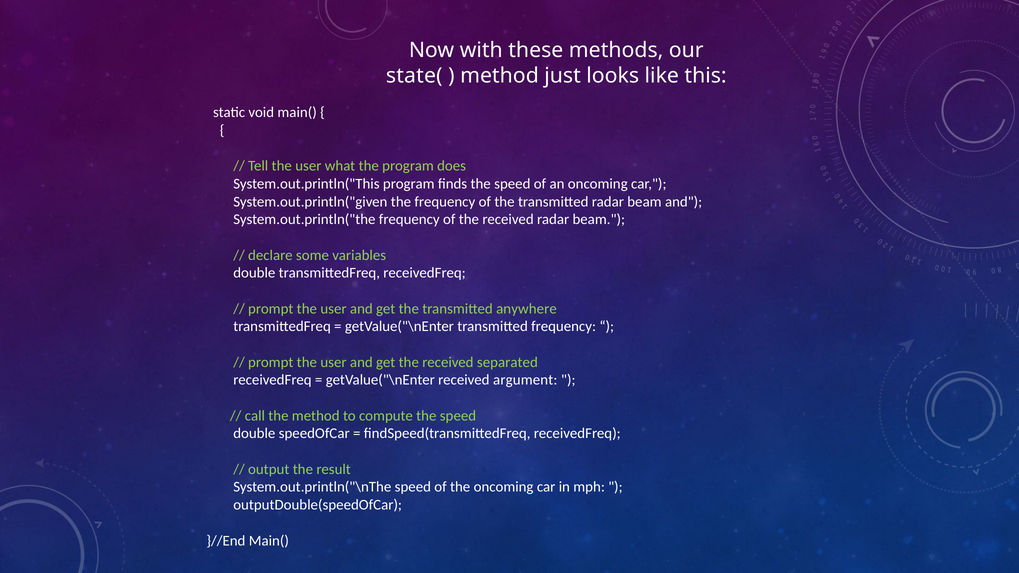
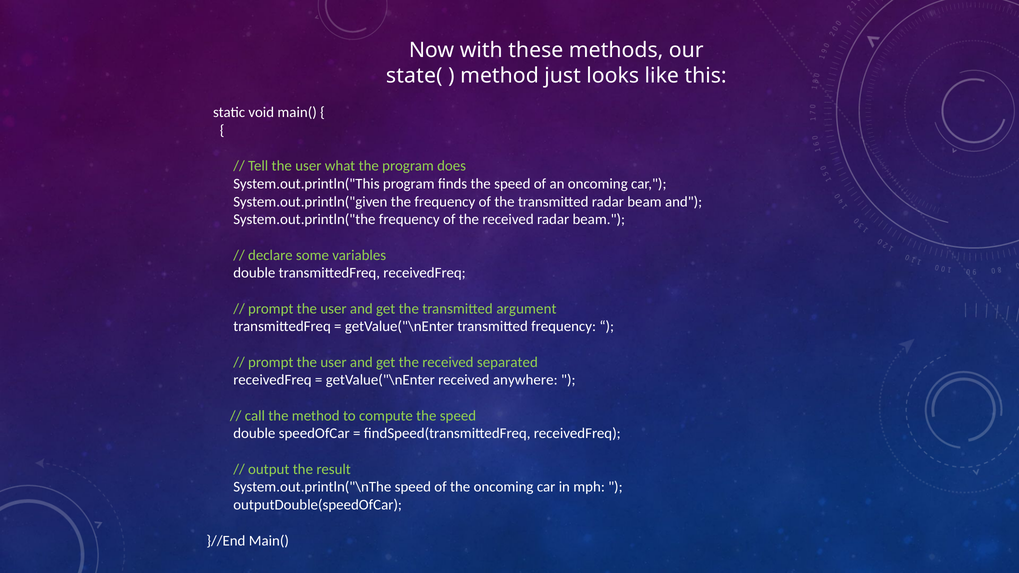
anywhere: anywhere -> argument (526, 309)
argument: argument -> anywhere (525, 380)
